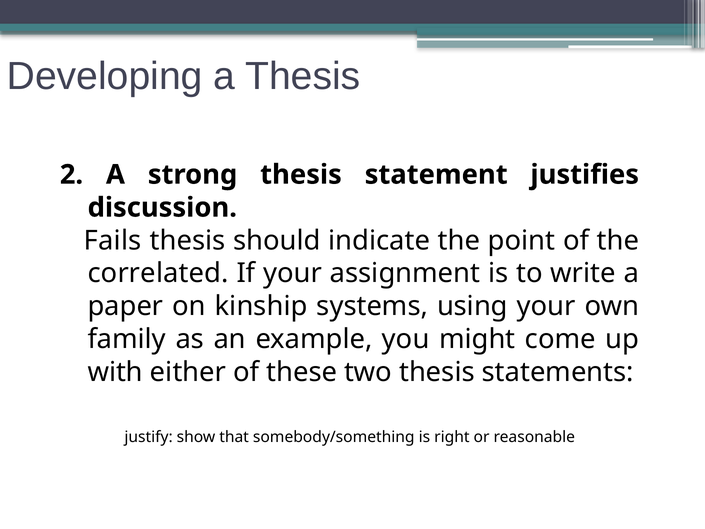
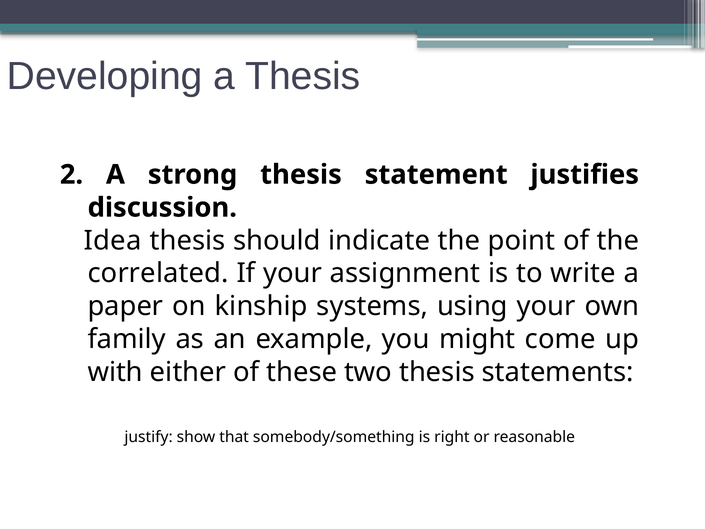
Fails: Fails -> Idea (113, 240)
